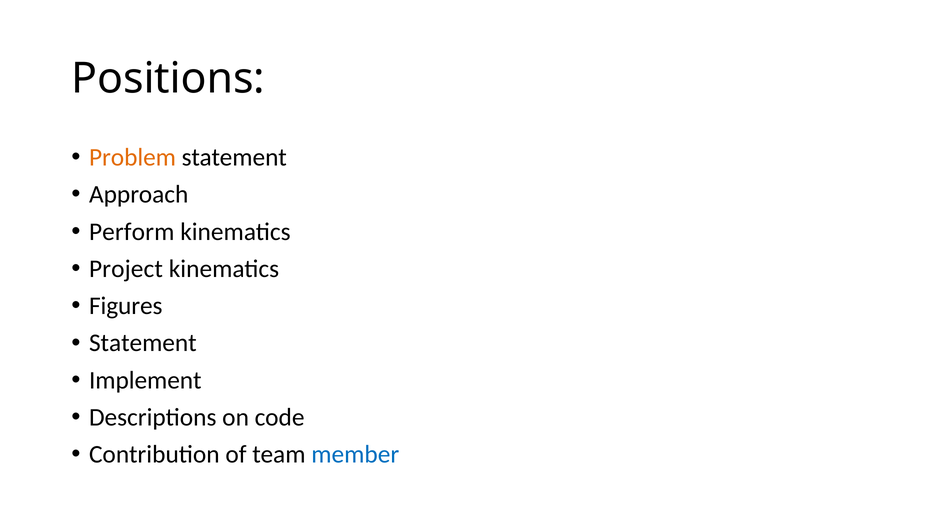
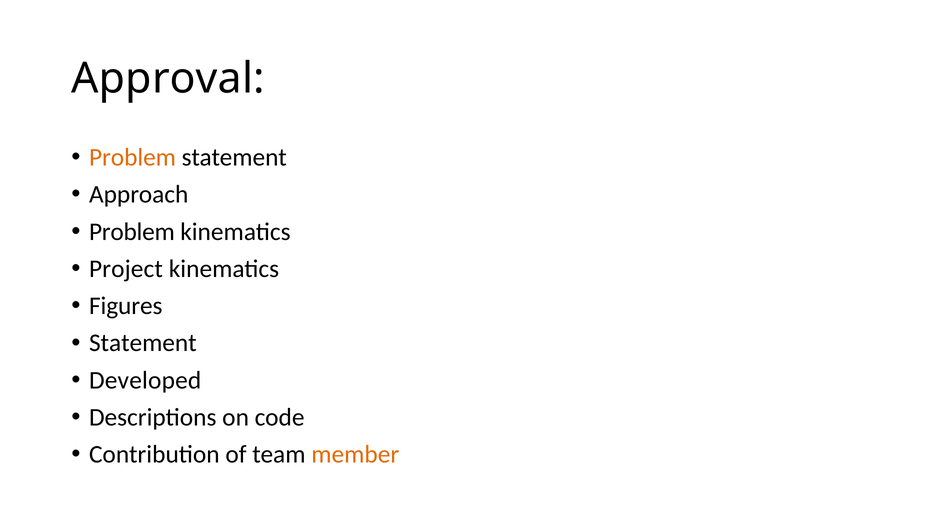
Positions: Positions -> Approval (168, 79)
Perform: Perform -> Problem (132, 232)
Implement: Implement -> Developed (145, 380)
member colour: blue -> orange (355, 455)
